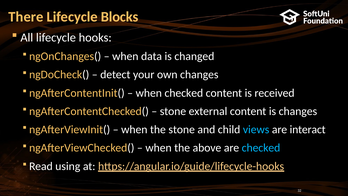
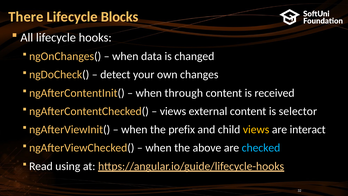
when checked: checked -> through (184, 93)
stone: stone -> views (173, 111)
is changes: changes -> selector (298, 111)
the stone: stone -> prefix (182, 129)
views colour: light blue -> yellow (256, 129)
